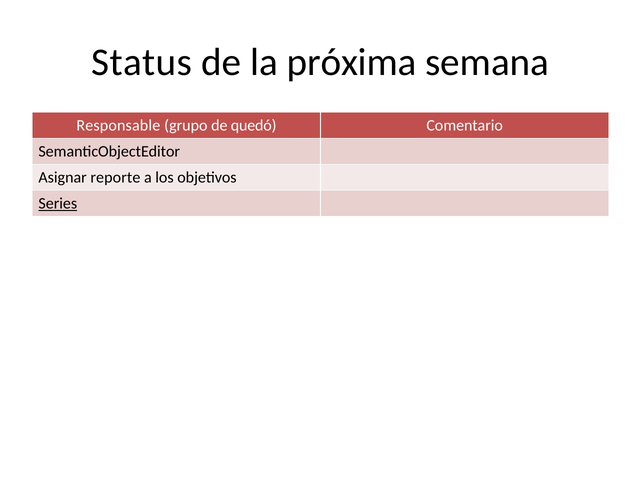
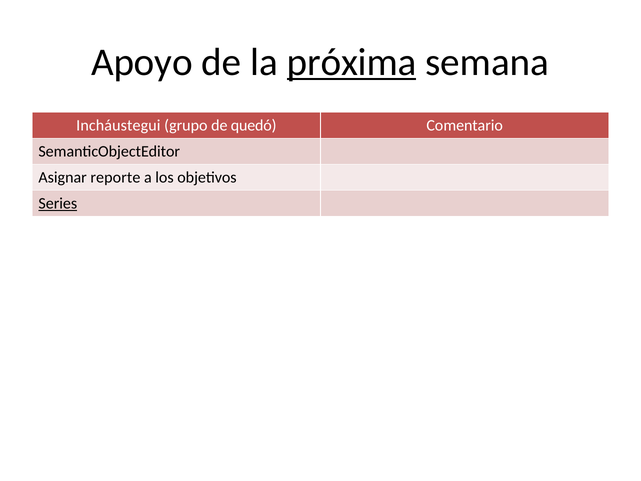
Status: Status -> Apoyo (142, 62)
próxima underline: none -> present (352, 62)
Responsable: Responsable -> Incháustegui (118, 125)
